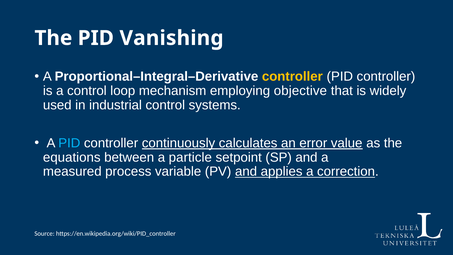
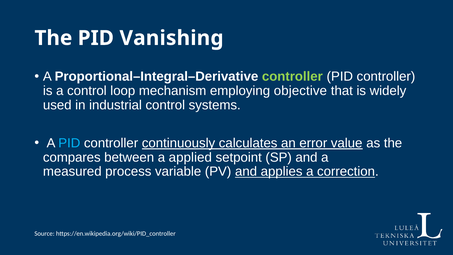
controller colour: yellow -> light green (292, 77)
equations: equations -> compares (72, 157)
particle: particle -> applied (190, 157)
